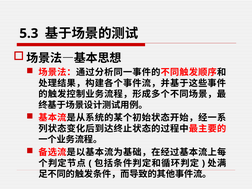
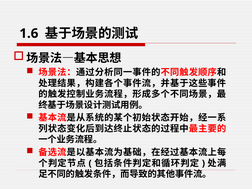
5.3: 5.3 -> 1.6 (29, 33)
